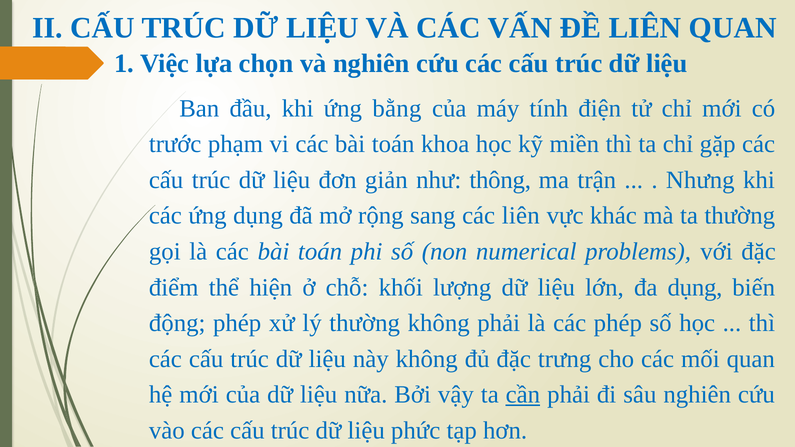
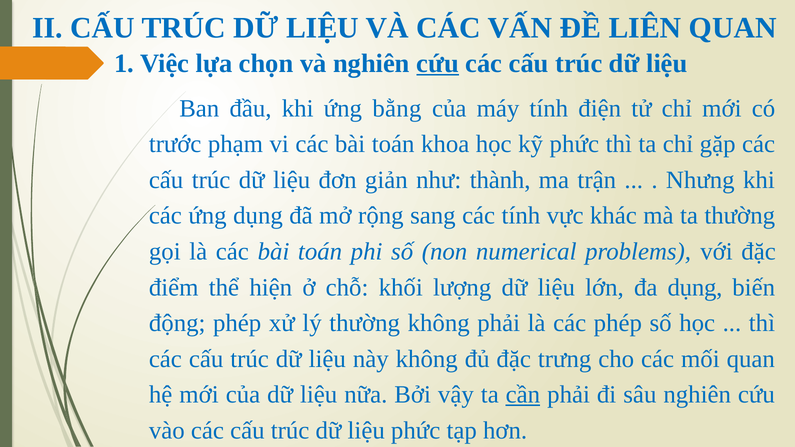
cứu underline: none -> present (438, 63)
kỹ miền: miền -> phức (574, 144)
thông: thông -> thành (500, 180)
các liên: liên -> tính (521, 216)
